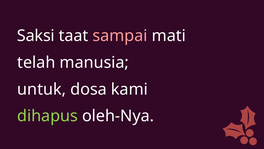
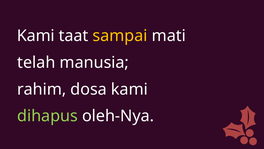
Saksi: Saksi -> Kami (36, 36)
sampai colour: pink -> yellow (120, 36)
untuk: untuk -> rahim (42, 89)
